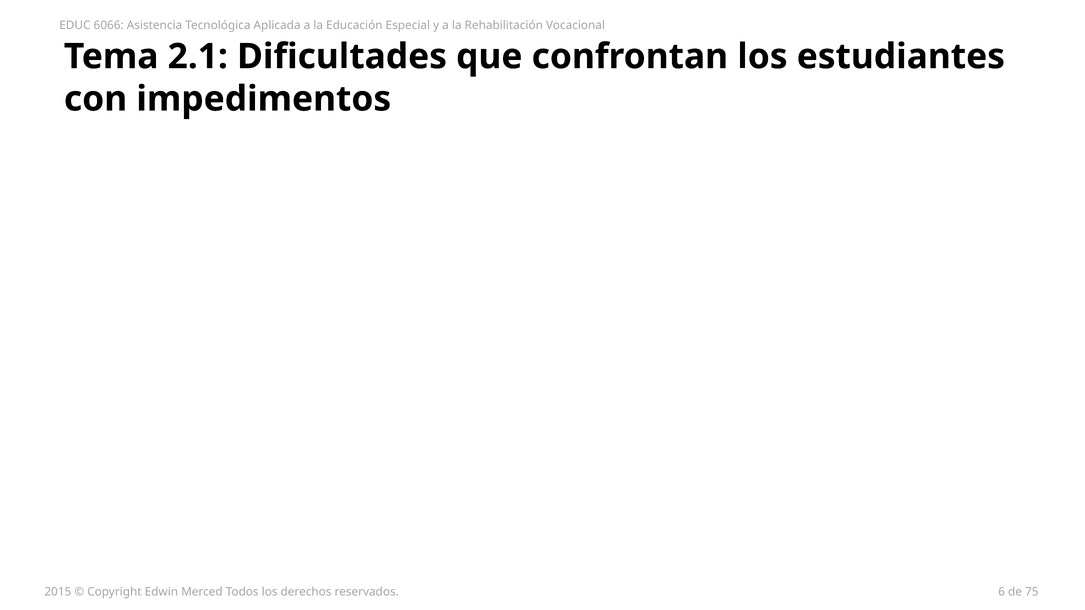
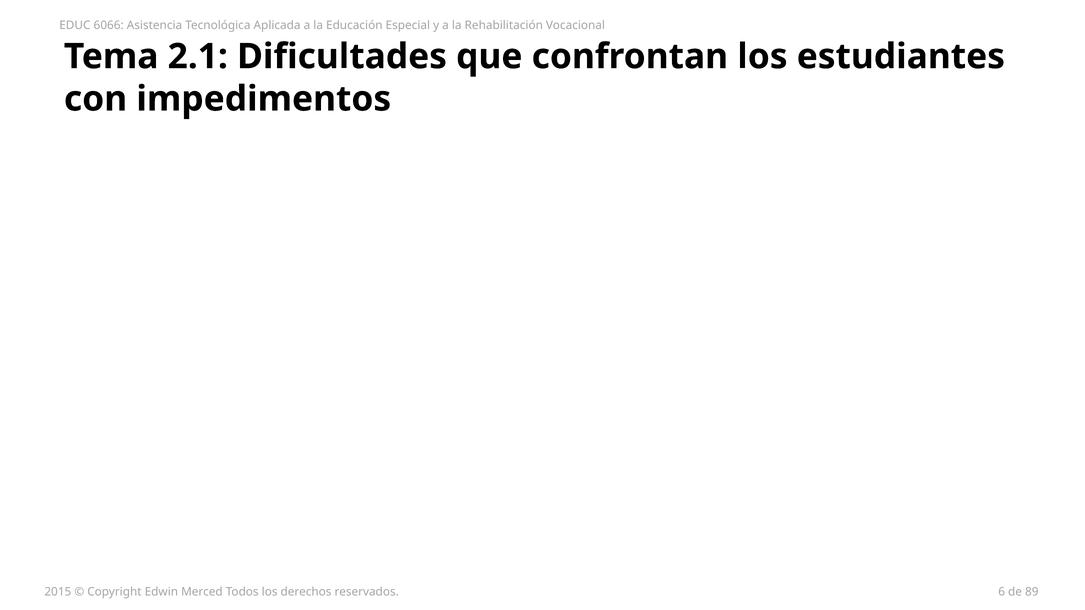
75: 75 -> 89 (1032, 592)
